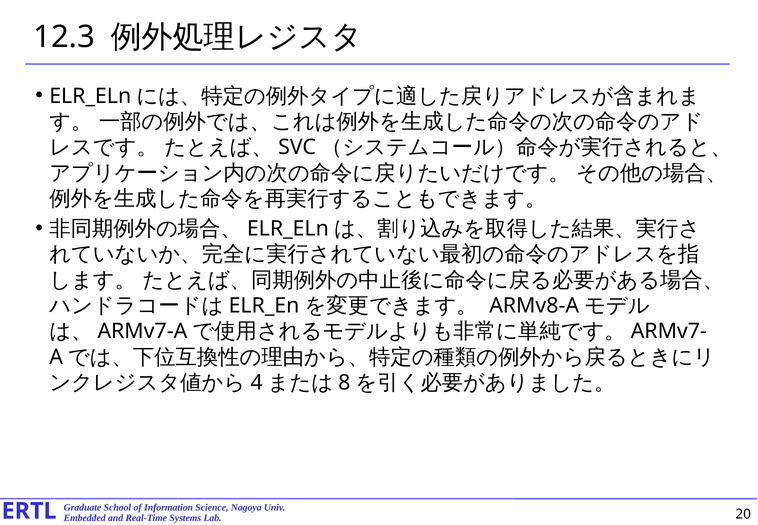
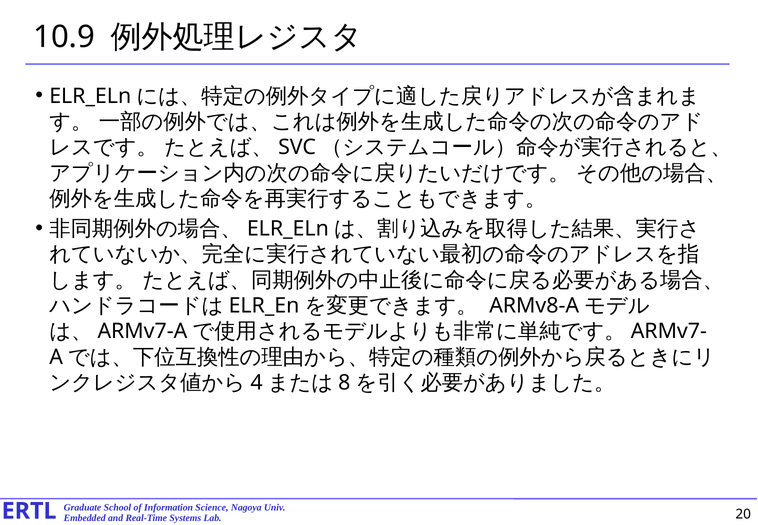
12.3: 12.3 -> 10.9 (64, 37)
